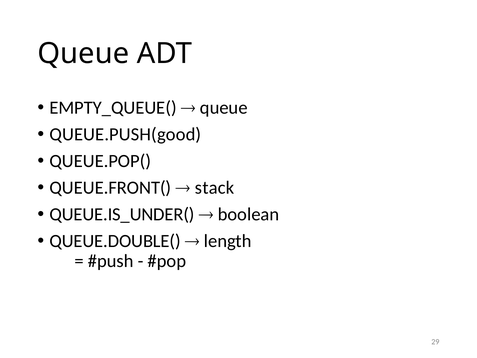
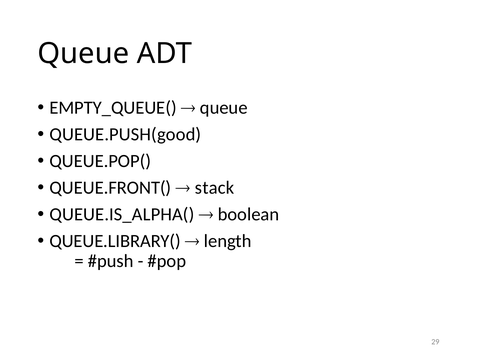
QUEUE.IS_UNDER(: QUEUE.IS_UNDER( -> QUEUE.IS_ALPHA( (122, 214)
QUEUE.DOUBLE(: QUEUE.DOUBLE( -> QUEUE.LIBRARY( (115, 241)
